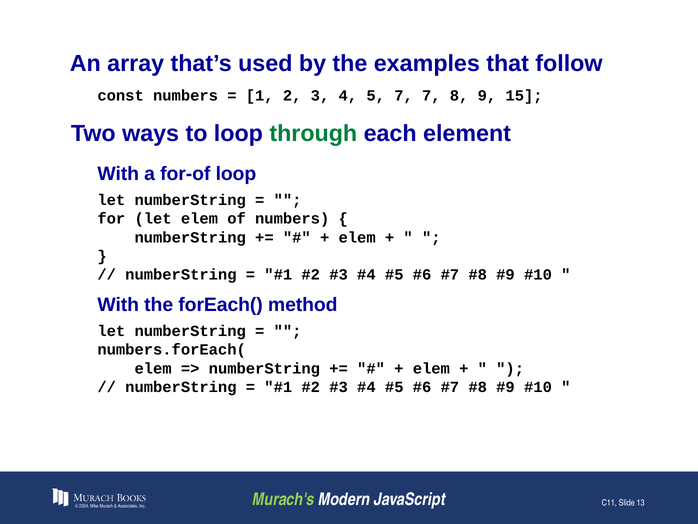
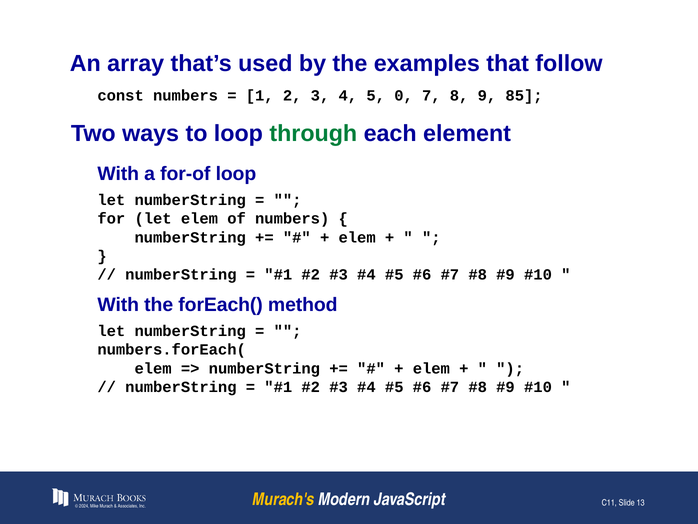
5 7: 7 -> 0 (404, 95)
15: 15 -> 85 (524, 95)
Murach's colour: light green -> yellow (283, 499)
